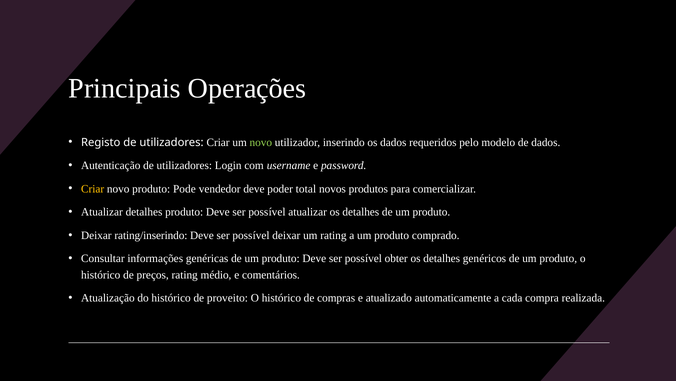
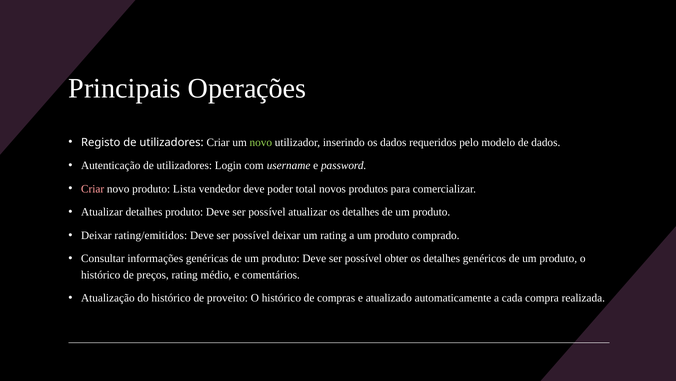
Criar colour: yellow -> pink (93, 189)
Pode: Pode -> Lista (184, 189)
rating/inserindo: rating/inserindo -> rating/emitidos (151, 235)
